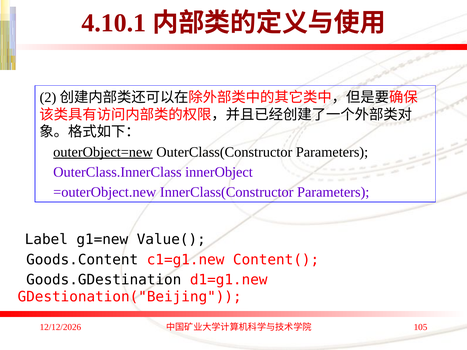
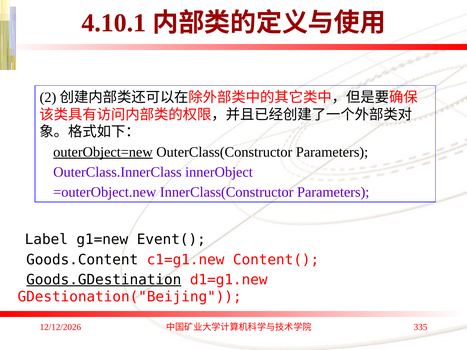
Value(: Value( -> Event( (171, 240)
Goods.GDestination underline: none -> present (104, 280)
105: 105 -> 335 (420, 328)
